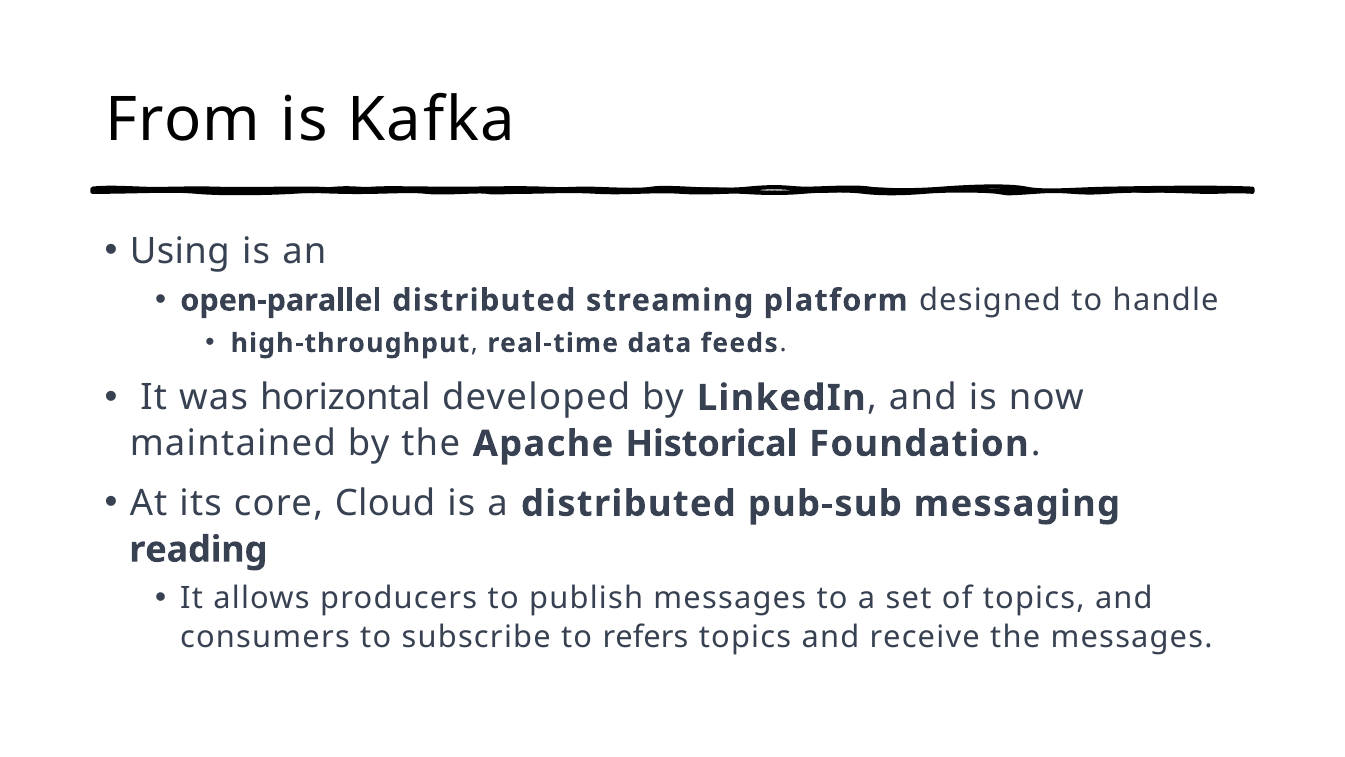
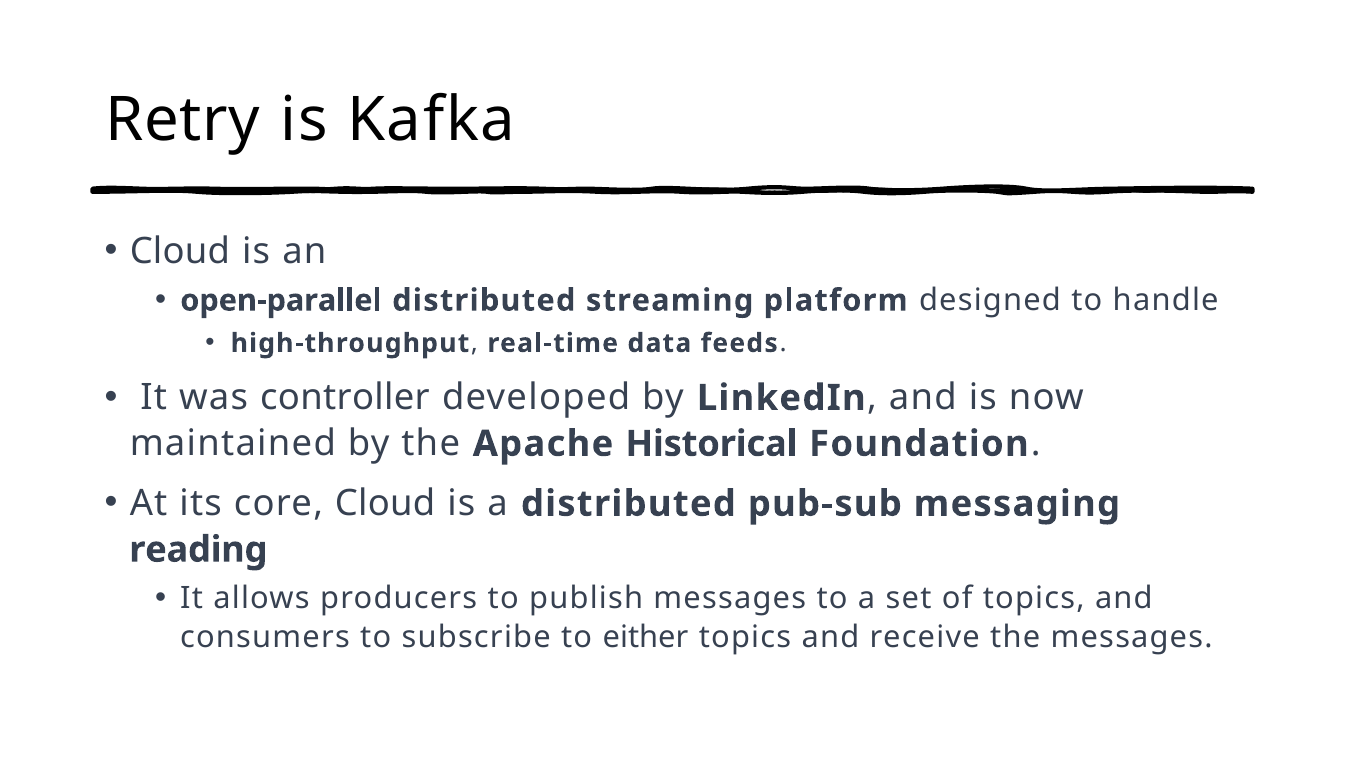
From: From -> Retry (183, 121)
Using: Using -> Cloud (180, 252)
horizontal: horizontal -> controller (345, 398)
refers: refers -> either (646, 637)
